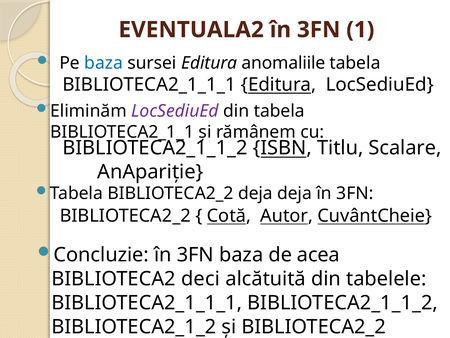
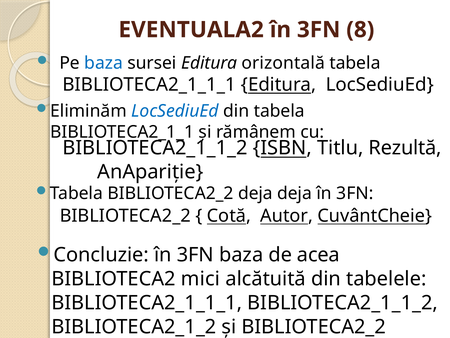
1: 1 -> 8 (360, 30)
anomaliile: anomaliile -> orizontală (283, 63)
LocSediuEd colour: purple -> blue (175, 111)
Scalare: Scalare -> Rezultă (405, 148)
deci: deci -> mici (201, 279)
